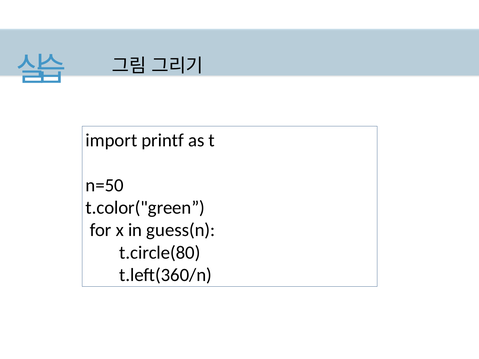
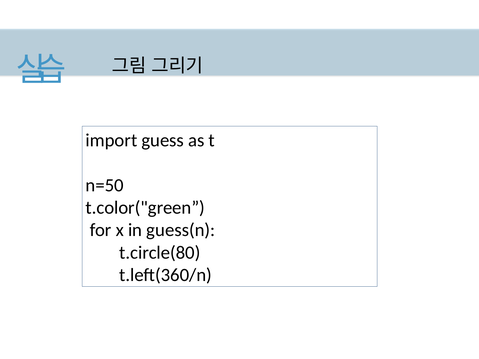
printf: printf -> guess (163, 140)
